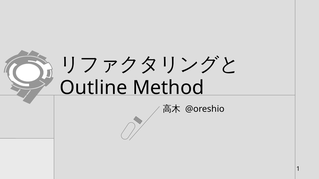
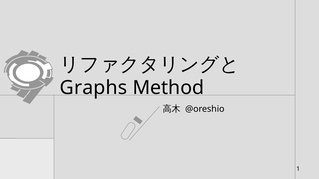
Outline: Outline -> Graphs (93, 88)
